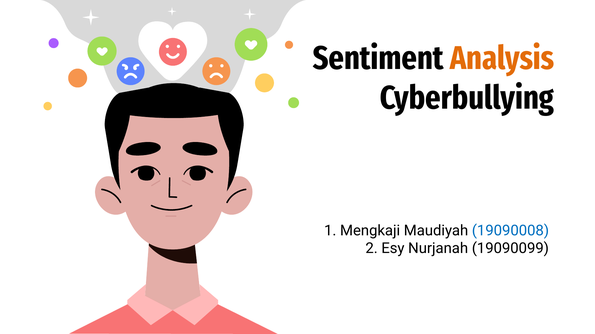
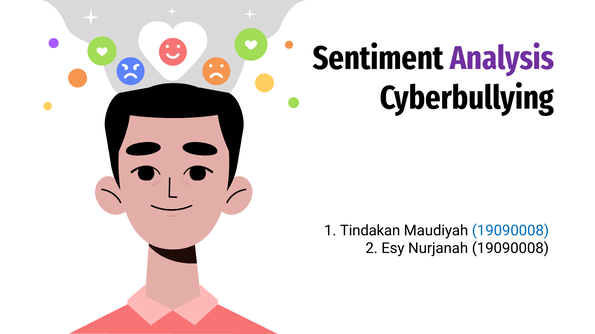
Analysis colour: orange -> purple (502, 59)
Mengkaji: Mengkaji -> Tindakan (370, 231)
Nurjanah 19090099: 19090099 -> 19090008 (510, 249)
